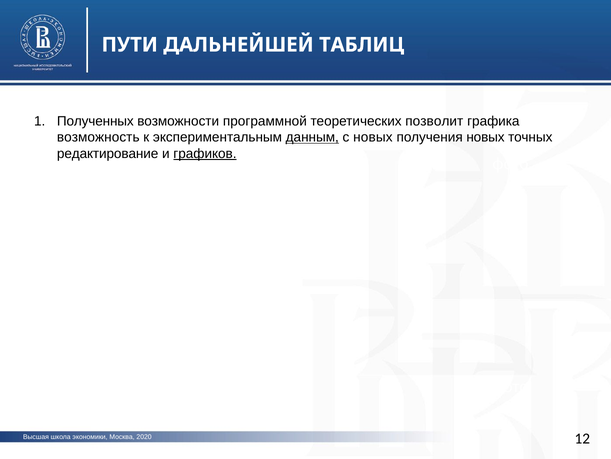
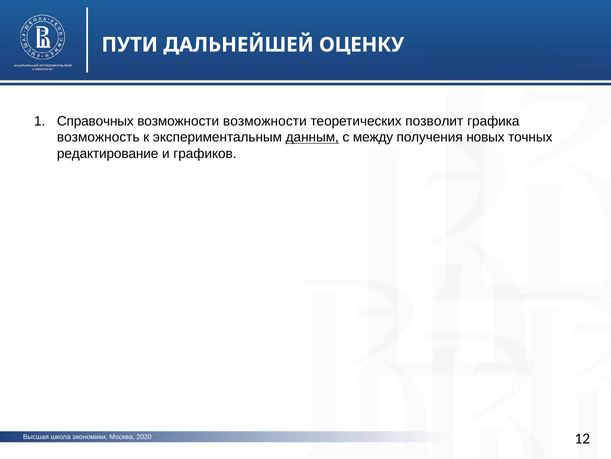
ТАБЛИЦ: ТАБЛИЦ -> ОЦЕНКУ (362, 45)
Полученных: Полученных -> Справочных (95, 121)
возможности программной: программной -> возможности (265, 121)
с новых: новых -> между (373, 137)
графиков underline: present -> none (205, 154)
